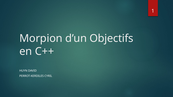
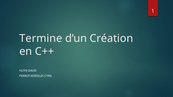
Morpion: Morpion -> Termine (41, 38)
Objectifs: Objectifs -> Création (111, 38)
